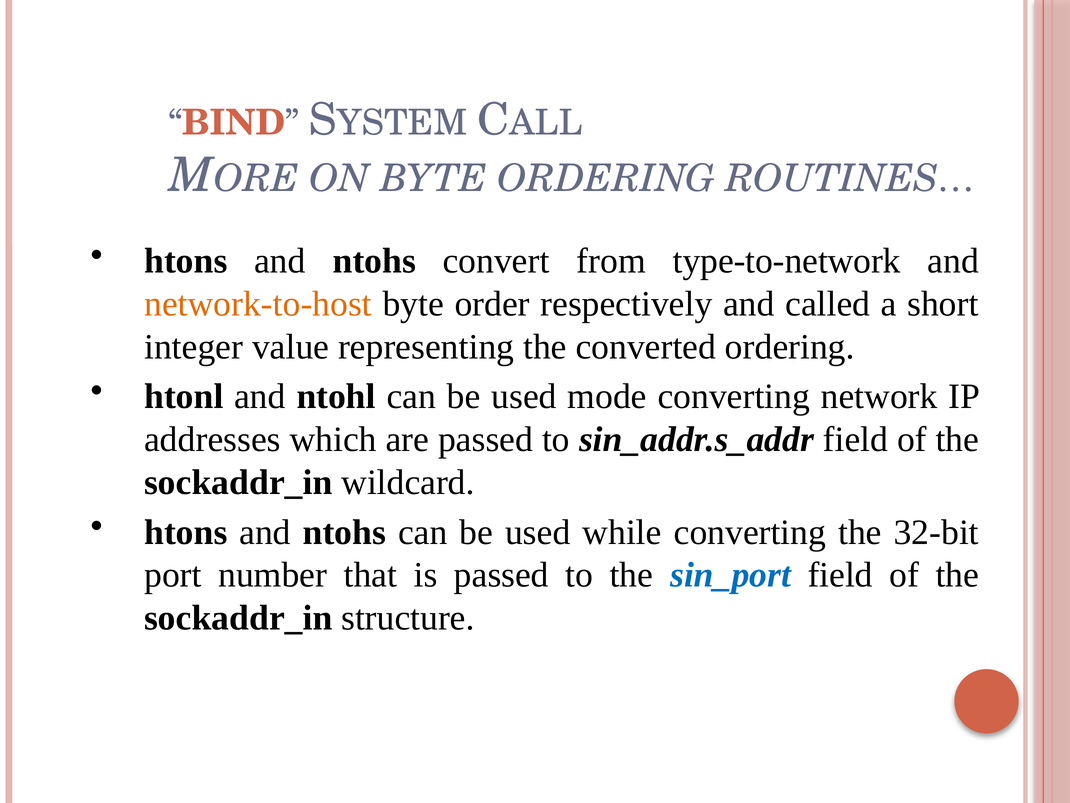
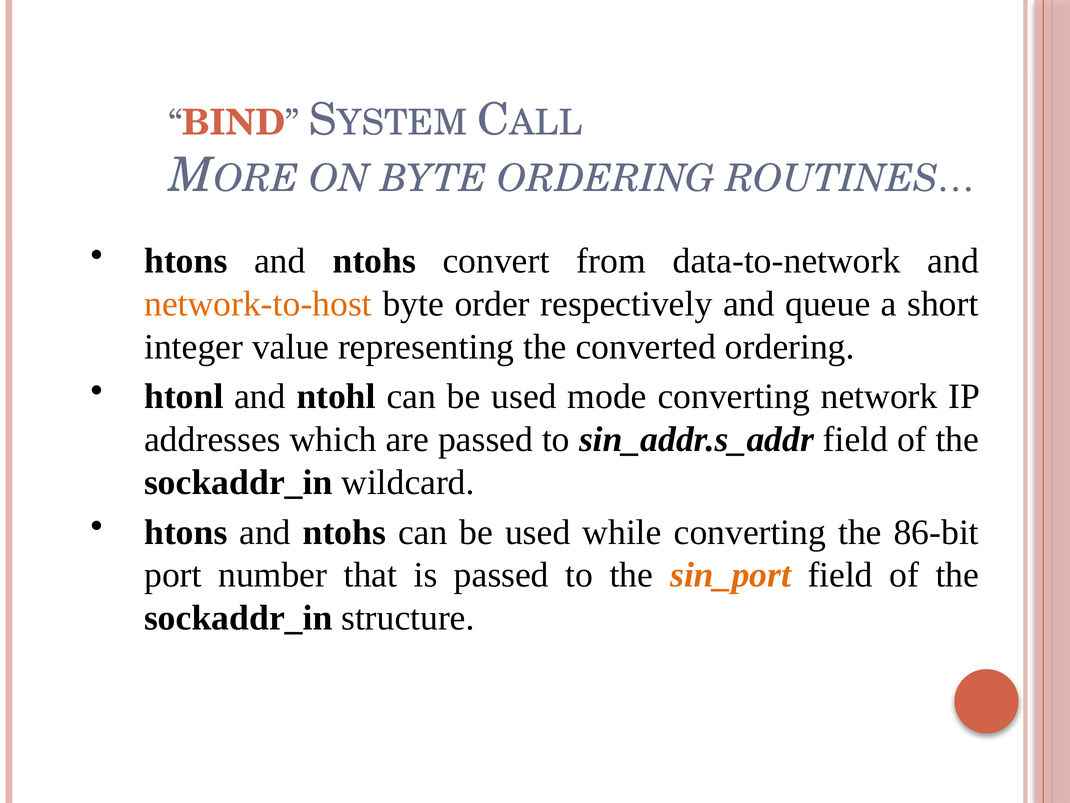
type-to-network: type-to-network -> data-to-network (787, 261)
called: called -> queue (828, 304)
32-bit: 32-bit -> 86-bit (936, 532)
sin_port colour: blue -> orange (731, 575)
